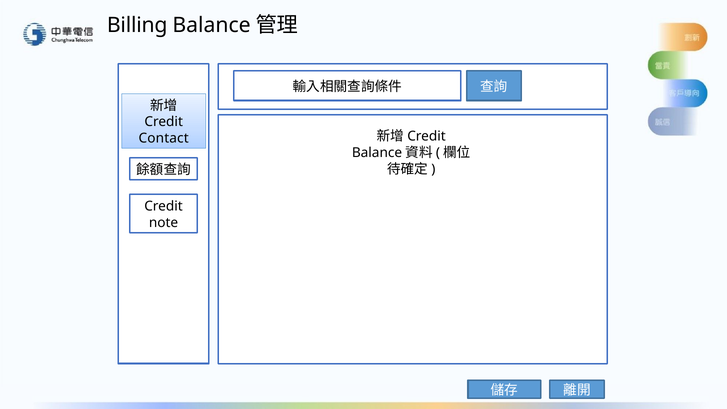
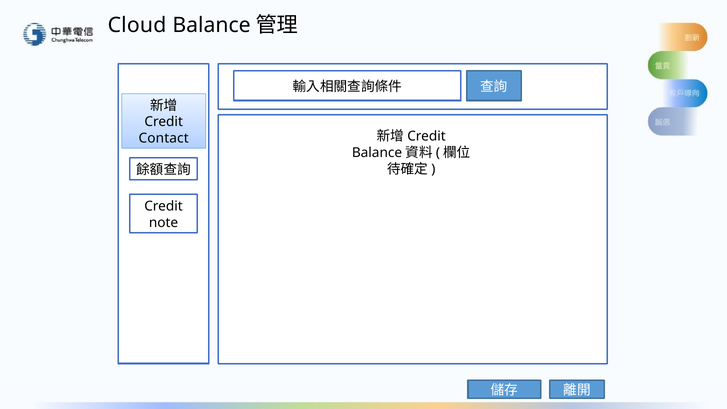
Billing: Billing -> Cloud (137, 25)
